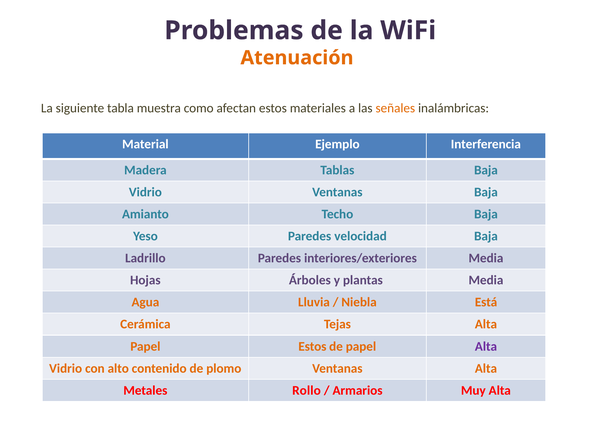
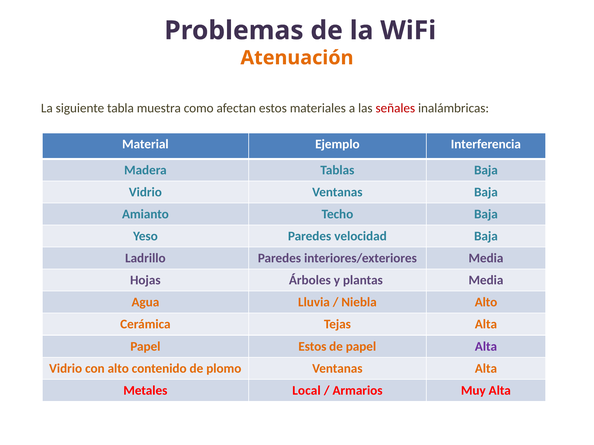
señales colour: orange -> red (395, 108)
Niebla Está: Está -> Alto (486, 303)
Rollo: Rollo -> Local (306, 391)
